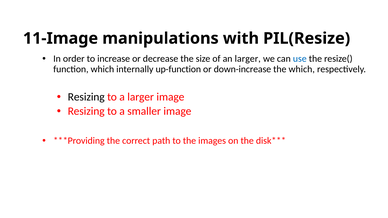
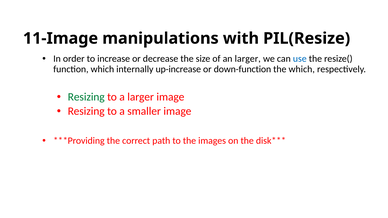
up-function: up-function -> up-increase (178, 69)
down-increase: down-increase -> down-function (242, 69)
Resizing colour: black -> green (86, 97)
